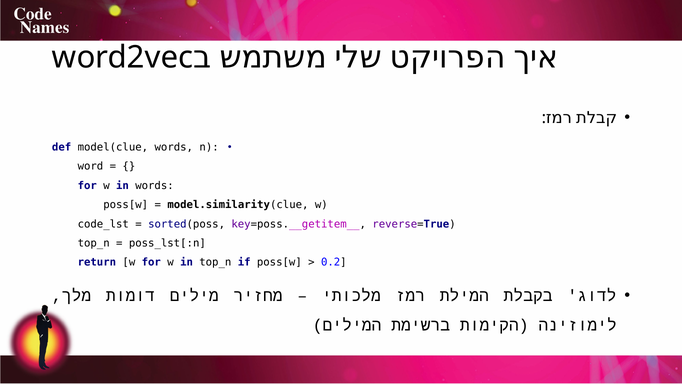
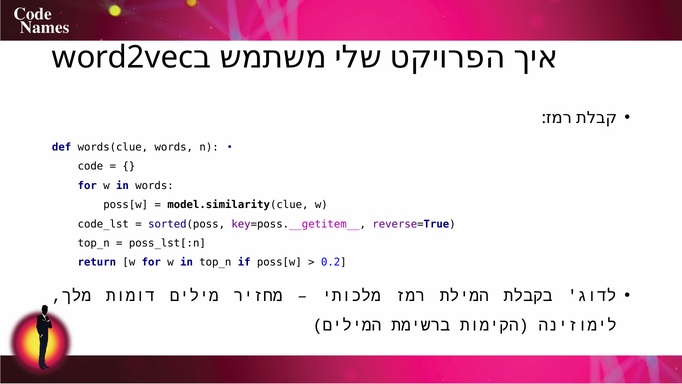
model(clue: model(clue -> words(clue (113, 147)
word: word -> code (90, 166)
